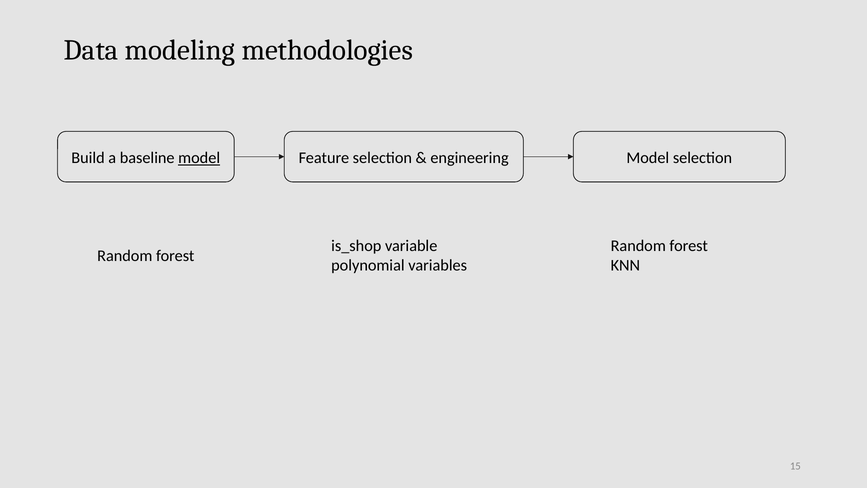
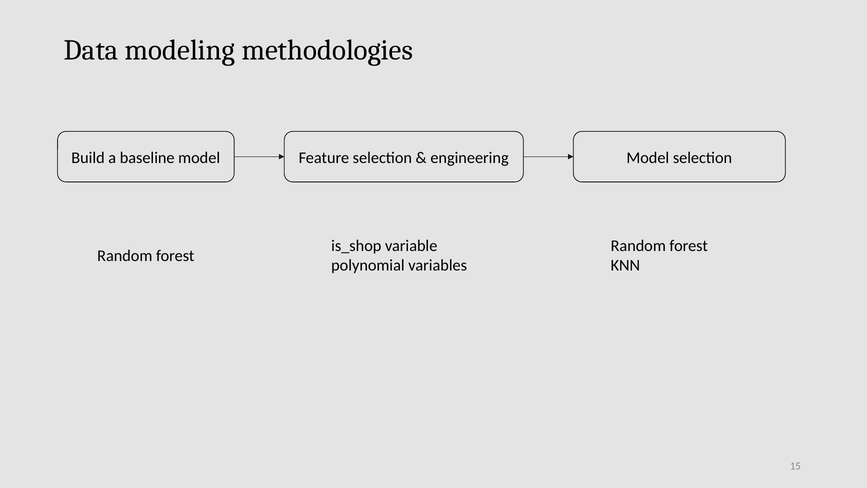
model underline: present -> none (199, 158)
